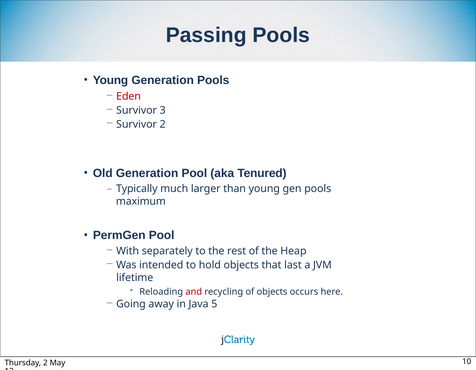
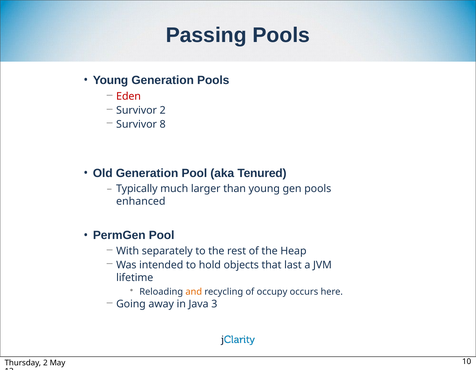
Survivor 3: 3 -> 2 (163, 110)
Survivor 2: 2 -> 8 (163, 124)
maximum: maximum -> enhanced (141, 202)
and colour: red -> orange (194, 292)
of objects: objects -> occupy (272, 292)
5: 5 -> 3 (214, 304)
